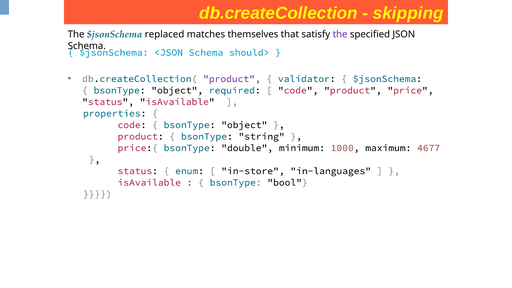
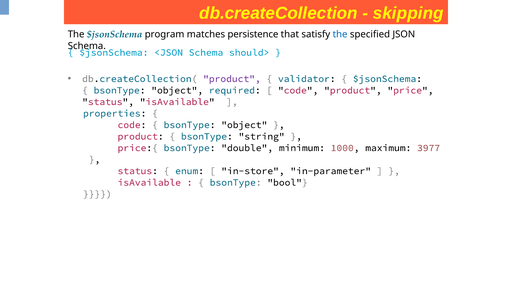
replaced: replaced -> program (165, 34)
themselves: themselves -> persistence (253, 34)
the colour: purple -> blue (340, 34)
4677: 4677 -> 3977 (429, 148)
in-languages: in-languages -> in-parameter (331, 171)
